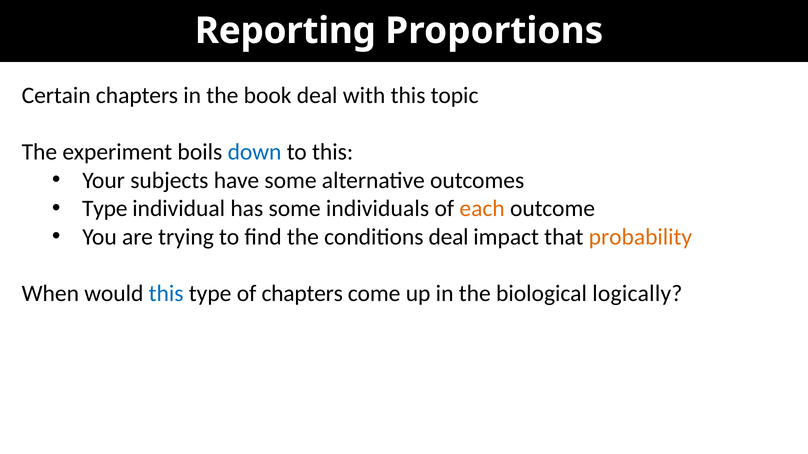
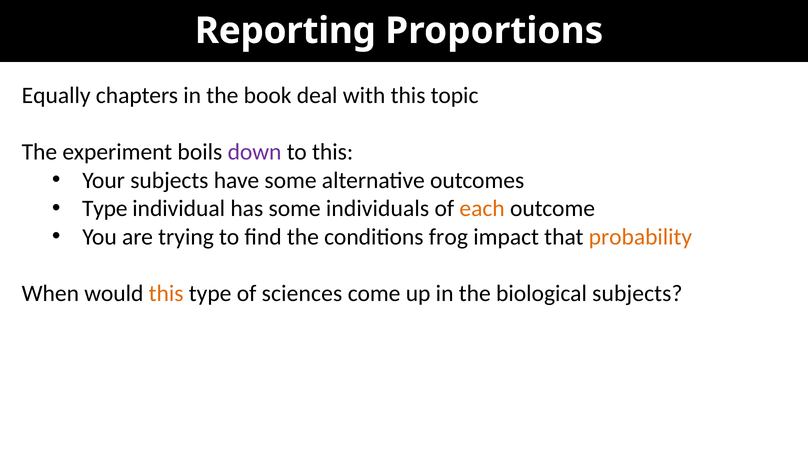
Certain: Certain -> Equally (56, 96)
down colour: blue -> purple (255, 152)
conditions deal: deal -> frog (448, 237)
this colour: blue -> orange (166, 294)
of chapters: chapters -> sciences (302, 294)
biological logically: logically -> subjects (637, 294)
